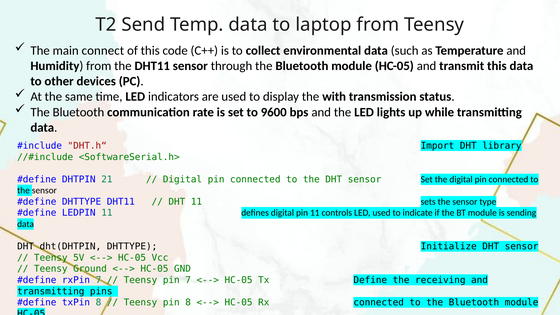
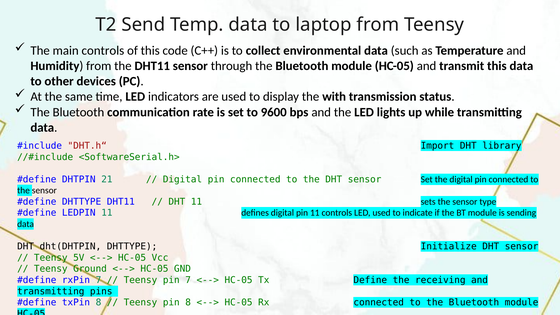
main connect: connect -> controls (103, 51)
